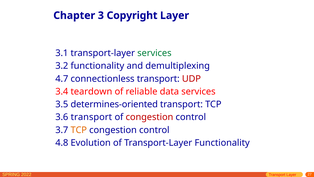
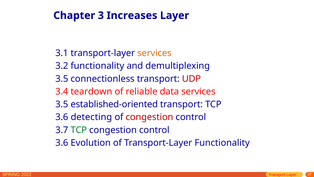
Copyright: Copyright -> Increases (132, 15)
services colour: green -> orange (154, 53)
4.7: 4.7 -> 3.5 (62, 79)
determines-oriented: determines-oriented -> established-oriented (114, 104)
3.6 transport: transport -> detecting (91, 117)
TCP colour: orange -> green (79, 130)
4.8: 4.8 -> 3.6 (62, 143)
